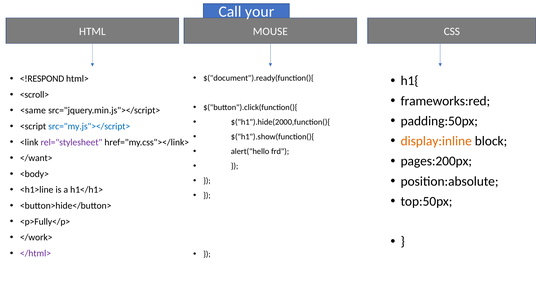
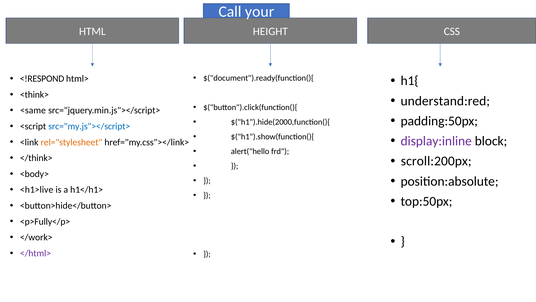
MOUSE: MOUSE -> HEIGHT (270, 31)
<scroll>: <scroll> -> <think> (34, 94)
frameworks:red: frameworks:red -> understand:red (445, 101)
display:inline colour: orange -> purple (436, 141)
rel="stylesheet colour: purple -> orange (71, 142)
</want>: </want> -> </think> (36, 158)
pages:200px: pages:200px -> scroll:200px (436, 161)
<h1>line: <h1>line -> <h1>live (37, 189)
